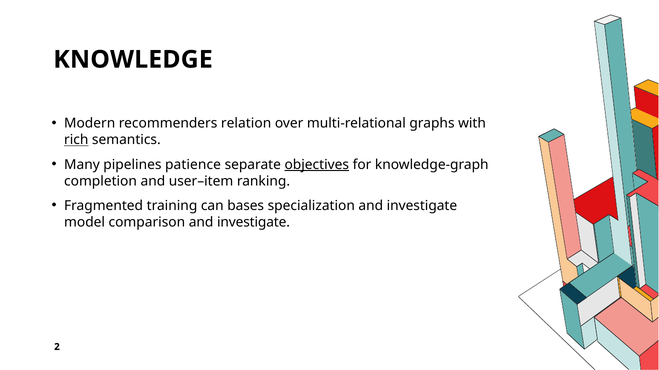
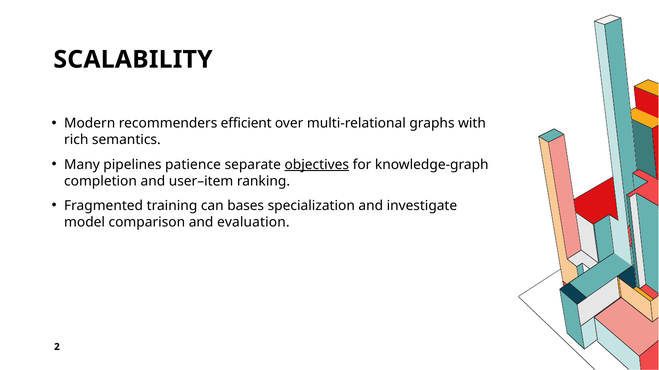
KNOWLEDGE: KNOWLEDGE -> SCALABILITY (133, 60)
relation: relation -> efficient (246, 124)
rich underline: present -> none (76, 140)
comparison and investigate: investigate -> evaluation (253, 223)
